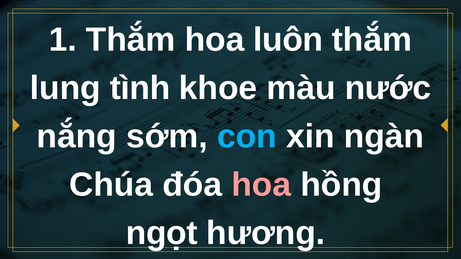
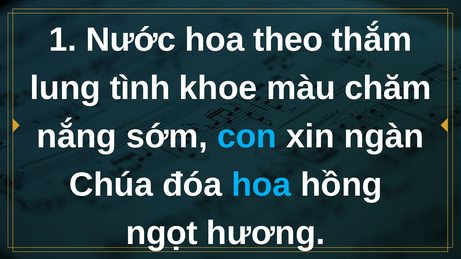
1 Thắm: Thắm -> Nước (131, 40)
luôn: luôn -> theo (288, 40)
nước: nước -> chăm (388, 88)
hoa colour: pink -> light blue (261, 185)
